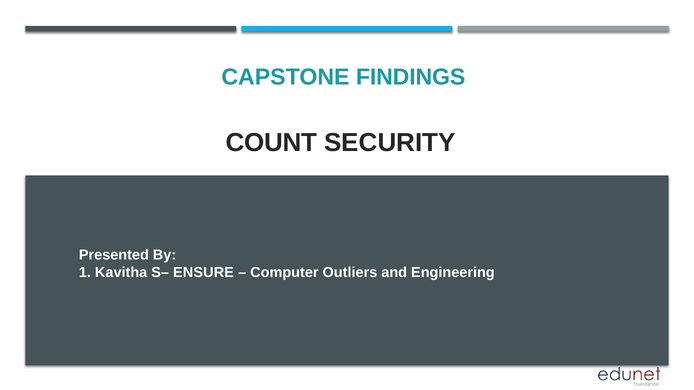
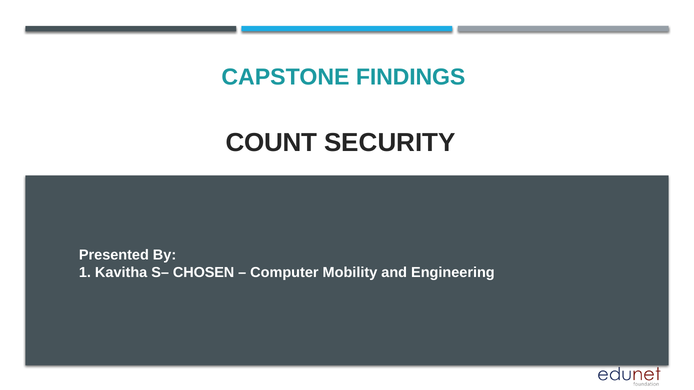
ENSURE: ENSURE -> CHOSEN (204, 273)
Outliers: Outliers -> Mobility (350, 273)
